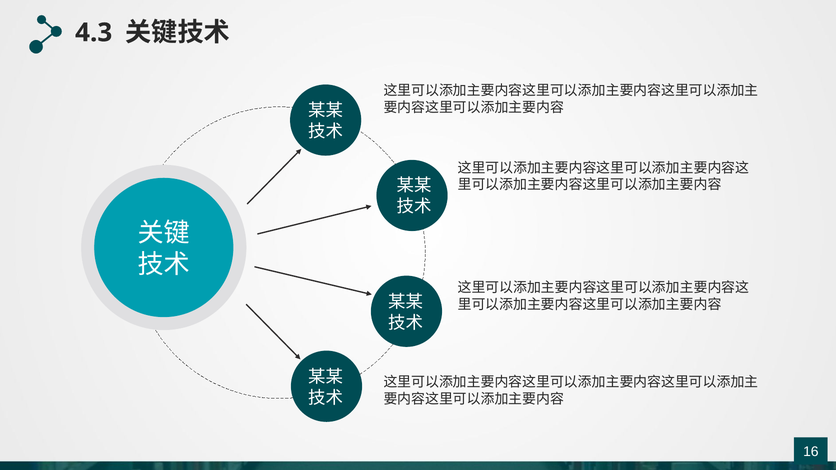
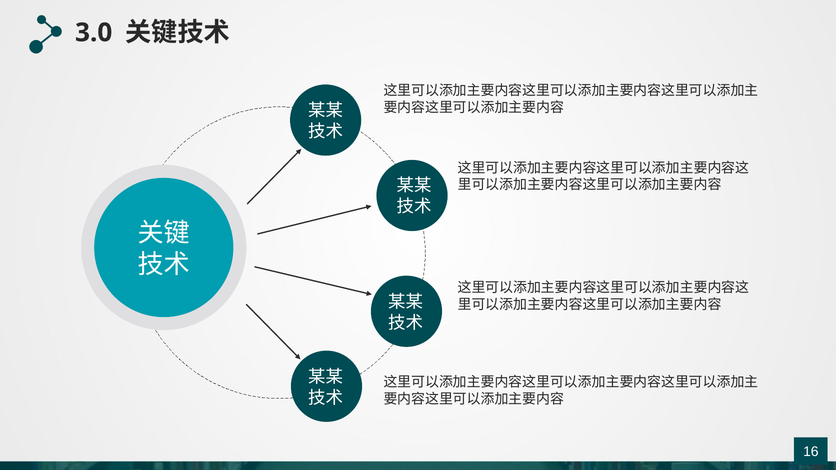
4.3: 4.3 -> 3.0 (94, 33)
